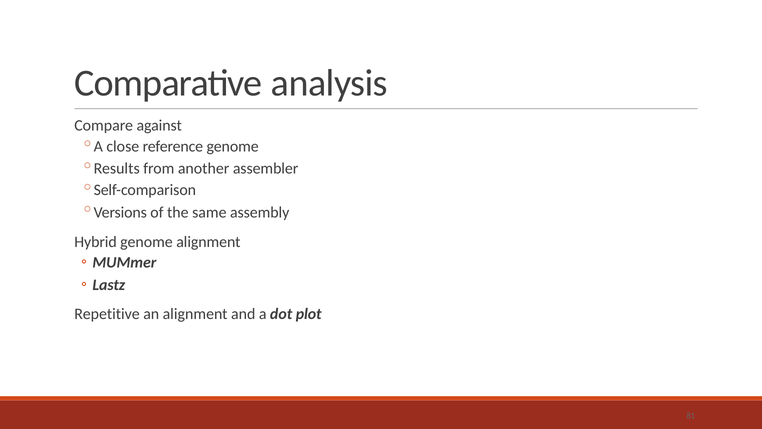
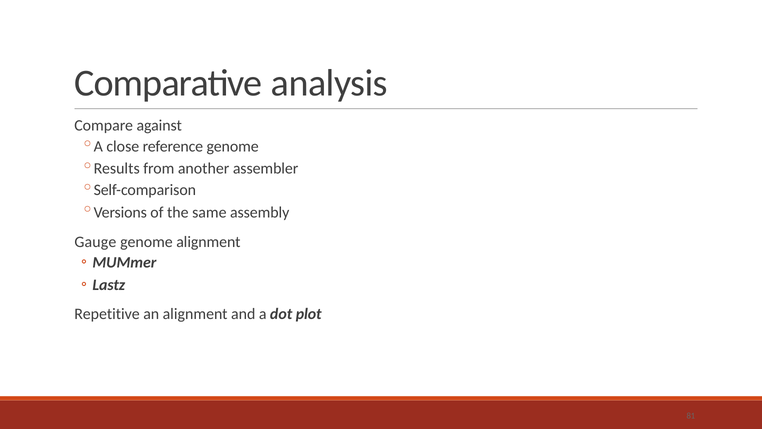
Hybrid: Hybrid -> Gauge (95, 242)
